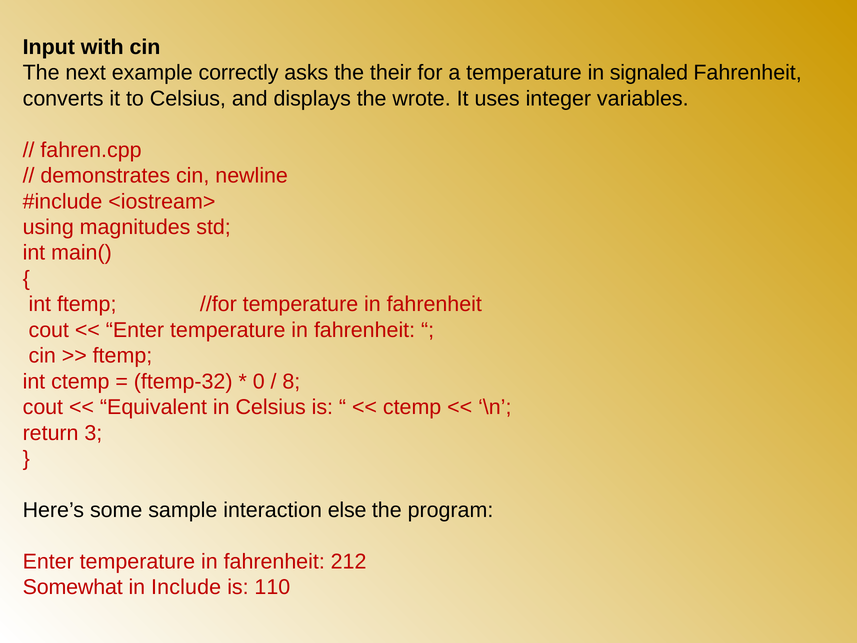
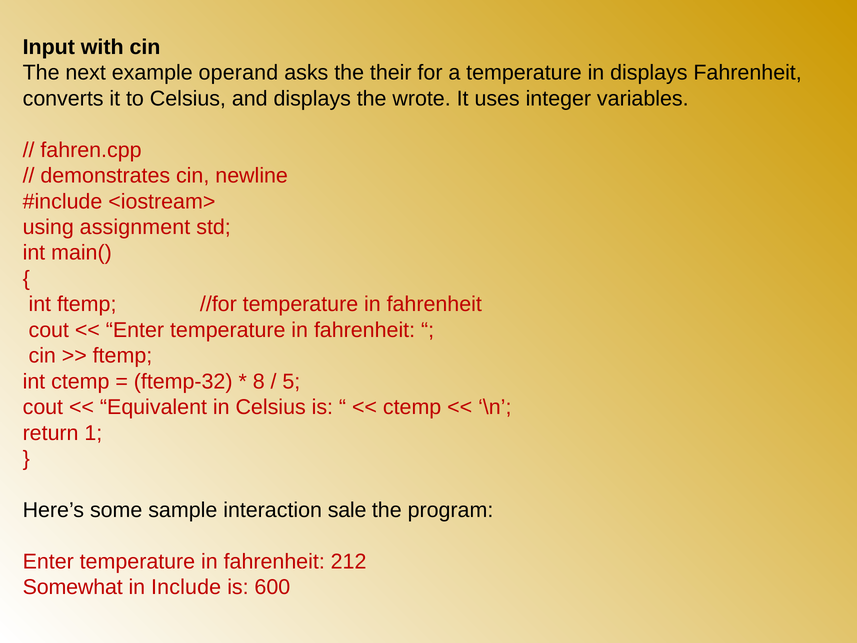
correctly: correctly -> operand (238, 73)
in signaled: signaled -> displays (649, 73)
magnitudes: magnitudes -> assignment (135, 227)
0: 0 -> 8 (259, 381)
8: 8 -> 5 (291, 381)
3: 3 -> 1 (93, 433)
else: else -> sale (347, 510)
110: 110 -> 600 (272, 587)
